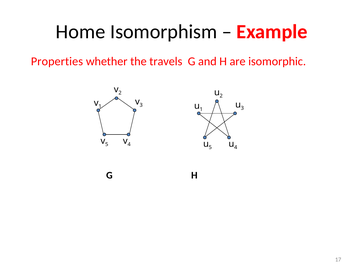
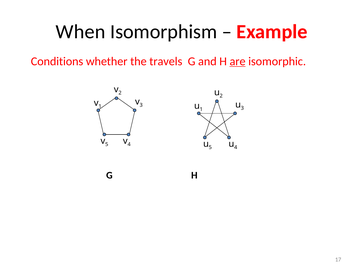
Home: Home -> When (81, 32)
Properties: Properties -> Conditions (57, 61)
are underline: none -> present (238, 61)
